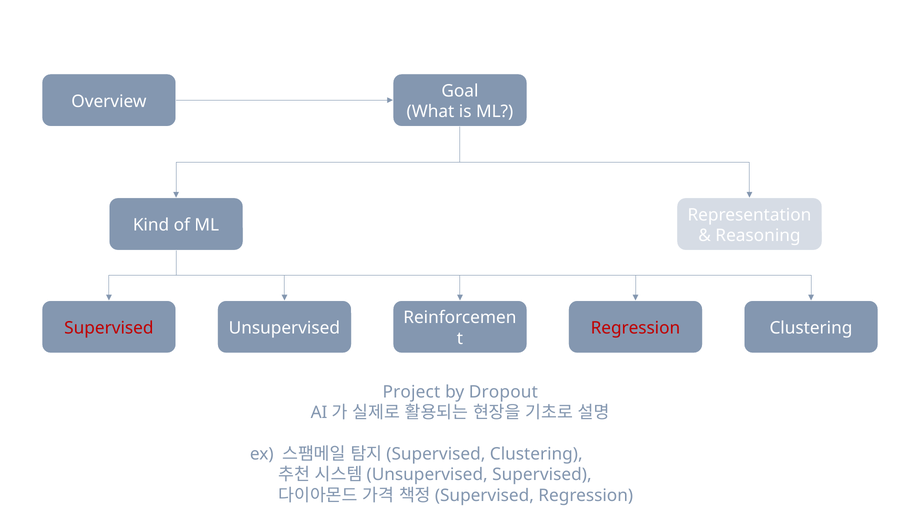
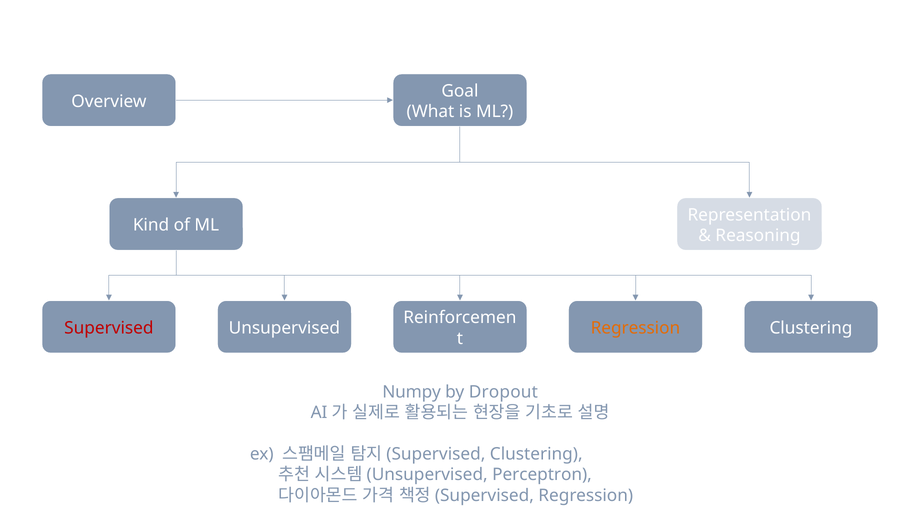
Regression colour: red -> orange (635, 328)
Project: Project -> Numpy (412, 392)
Supervised: Supervised -> Perceptron (542, 475)
